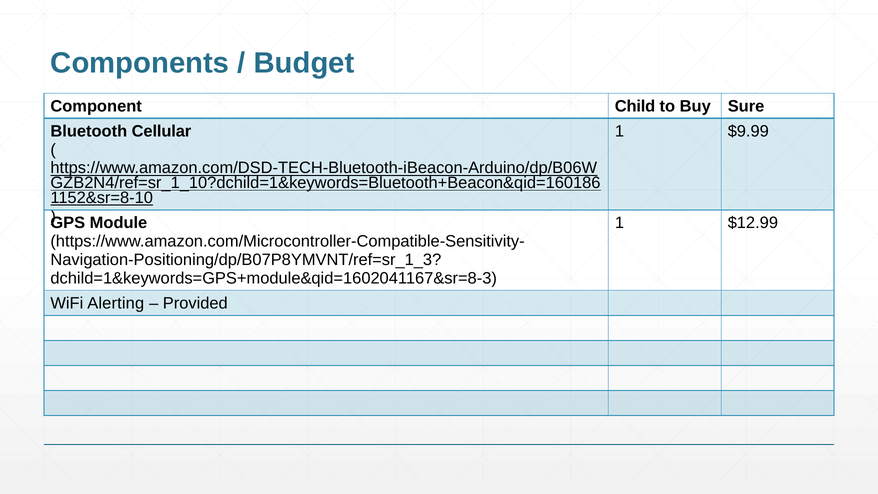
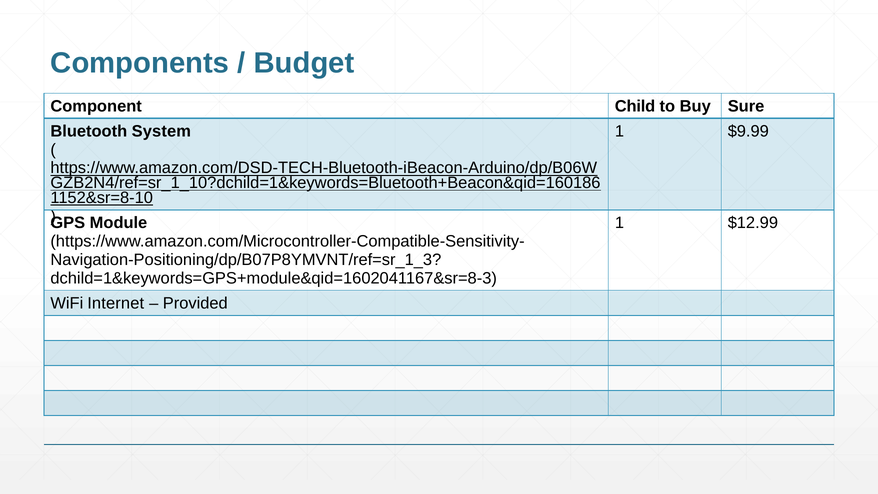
Cellular: Cellular -> System (161, 131)
Alerting: Alerting -> Internet (116, 303)
